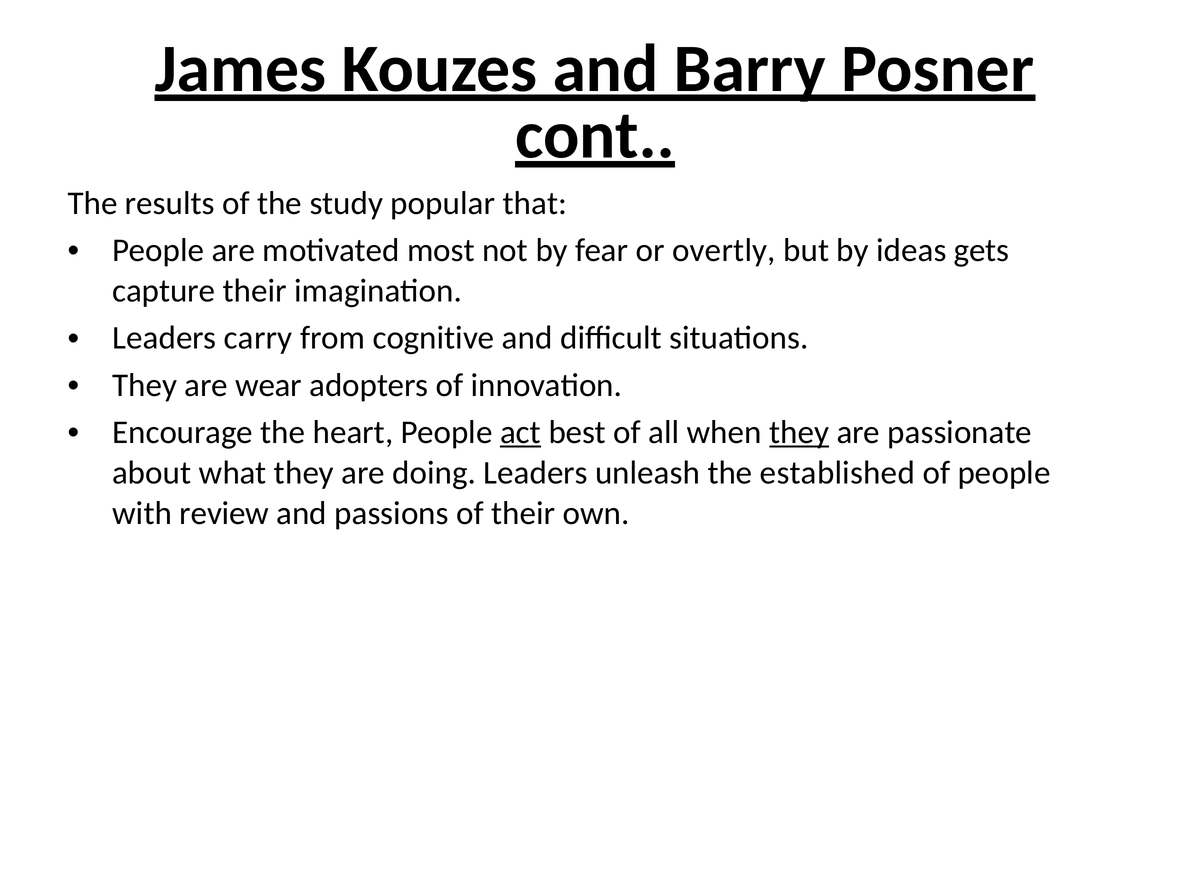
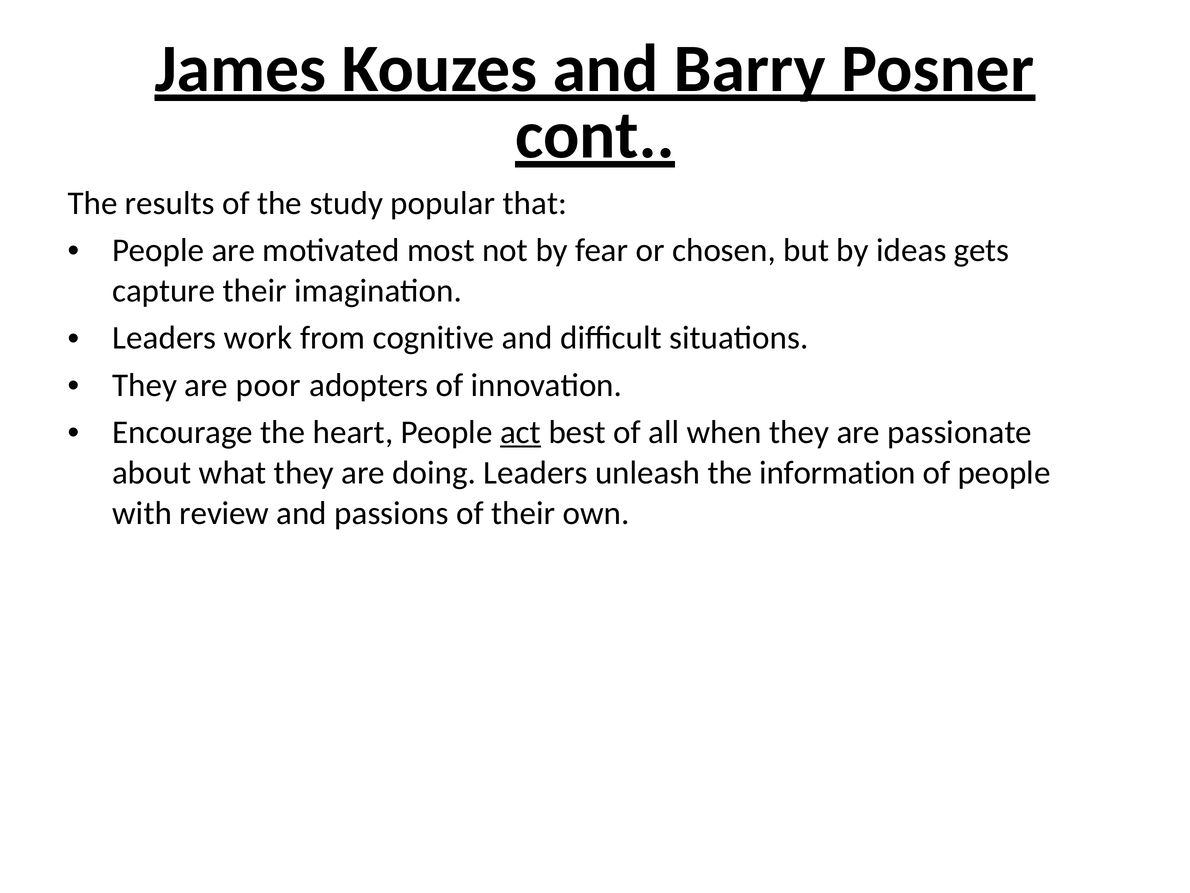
overtly: overtly -> chosen (724, 250)
carry: carry -> work (258, 338)
wear: wear -> poor (268, 385)
they underline: present -> none (799, 432)
established: established -> information (838, 472)
